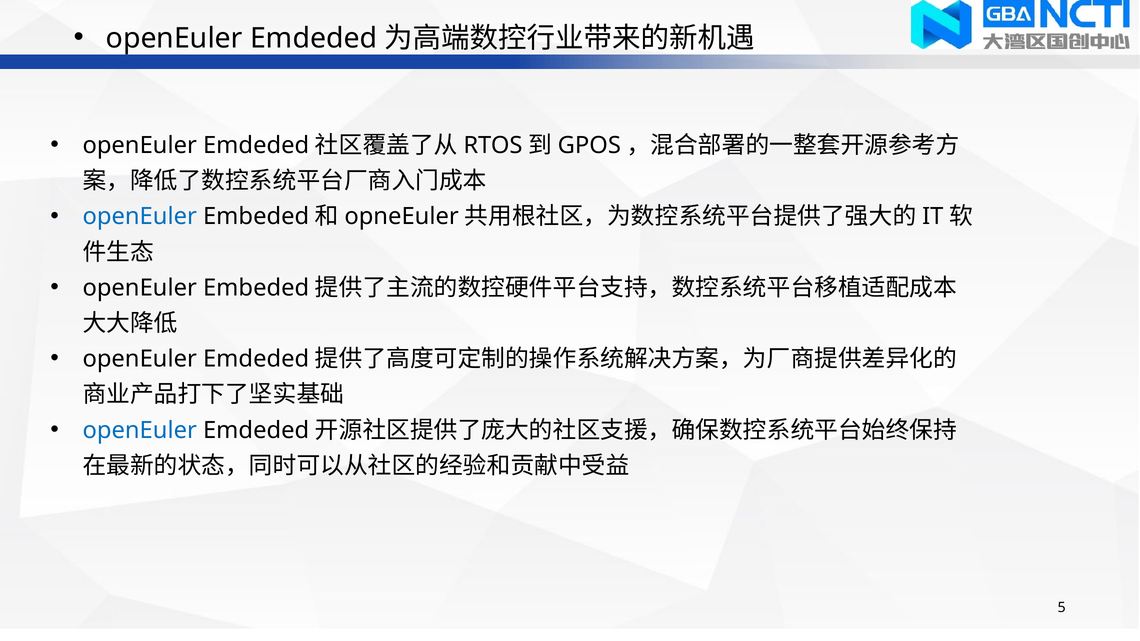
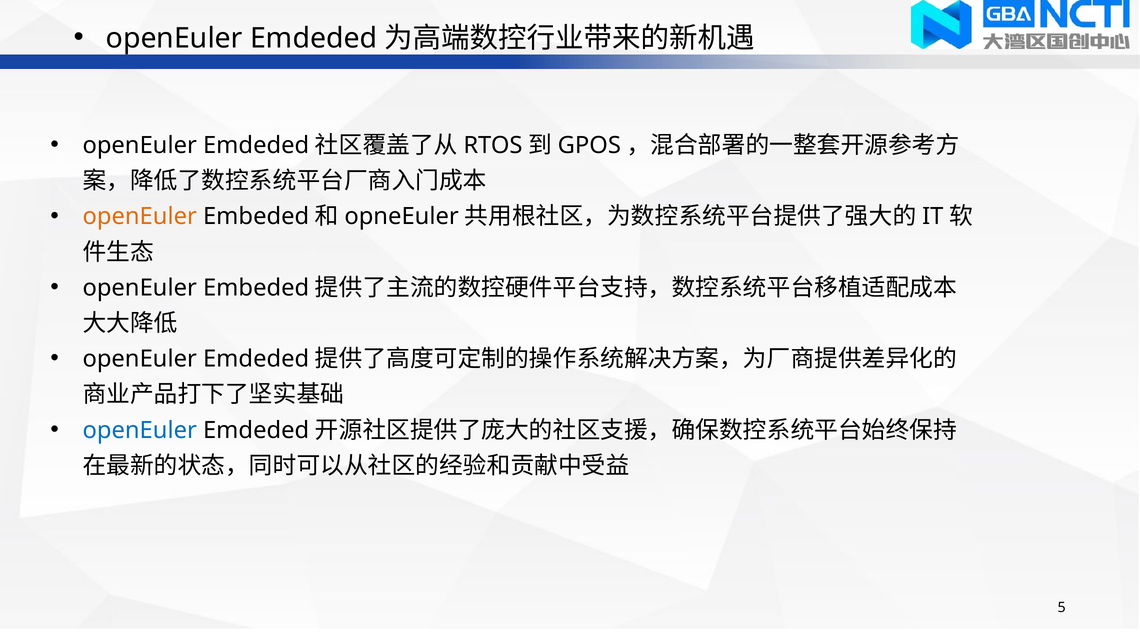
openEuler colour: blue -> orange (140, 217)
